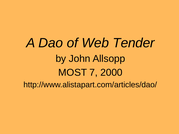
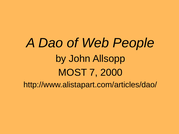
Tender: Tender -> People (134, 43)
